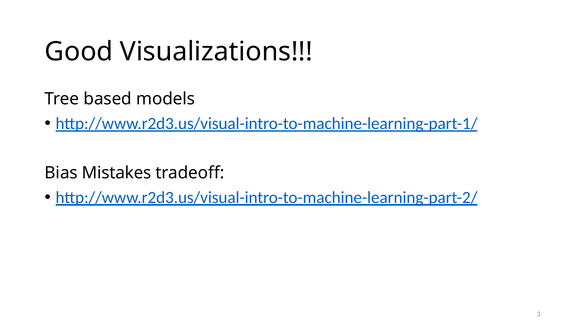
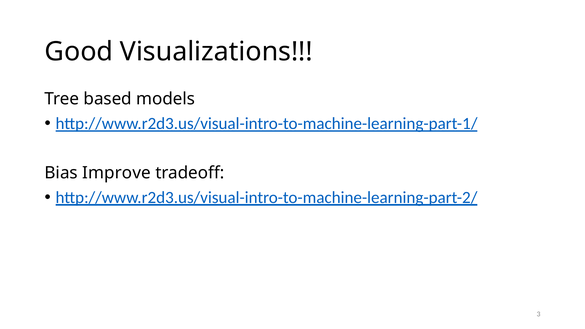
Mistakes: Mistakes -> Improve (116, 173)
